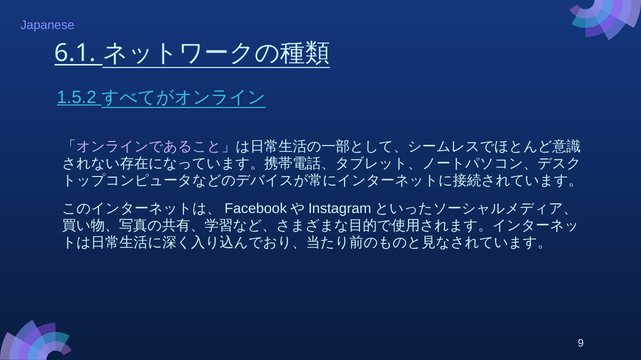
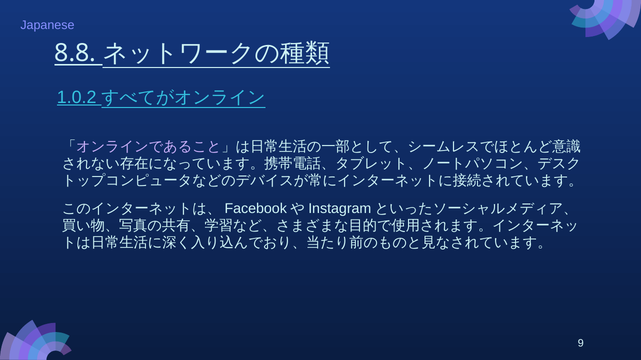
6.1: 6.1 -> 8.8 (75, 53)
1.5.2: 1.5.2 -> 1.0.2 (77, 97)
